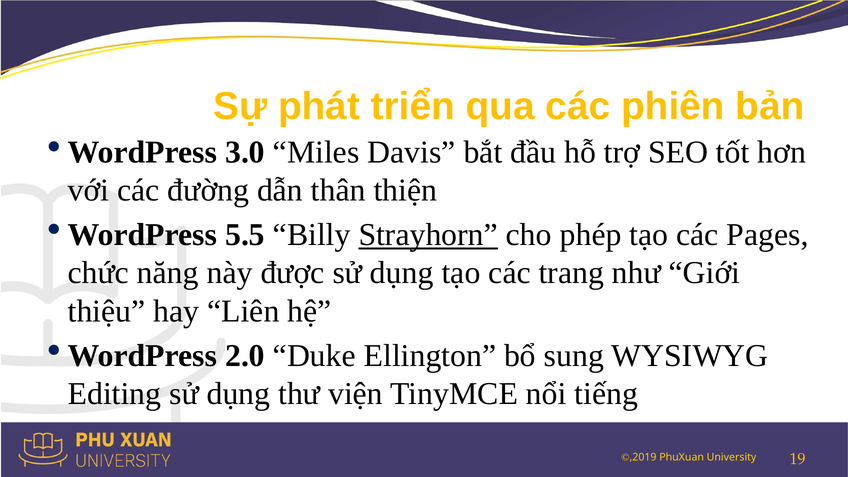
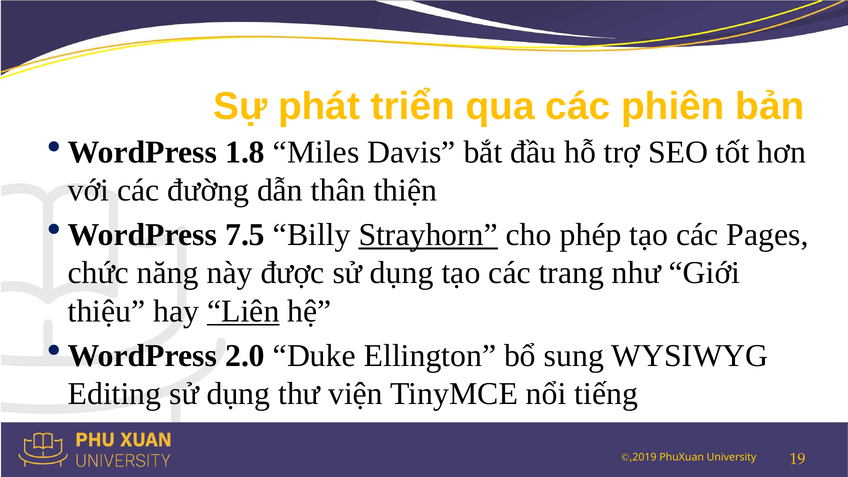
3.0: 3.0 -> 1.8 (245, 152)
5.5: 5.5 -> 7.5 (245, 235)
Liên underline: none -> present (243, 311)
